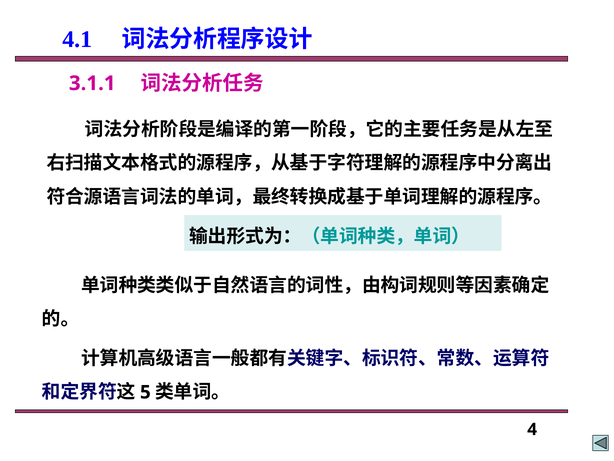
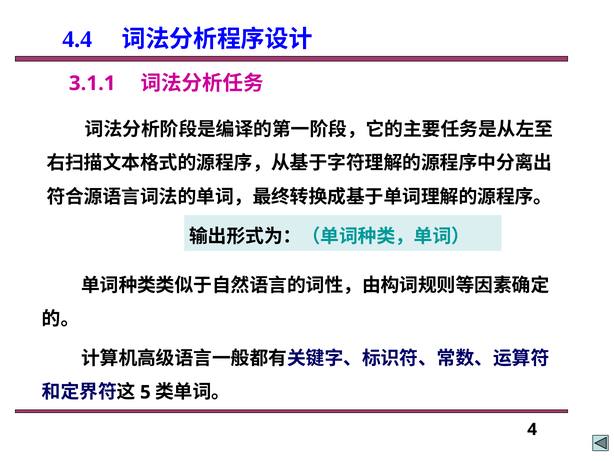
4.1: 4.1 -> 4.4 (77, 39)
